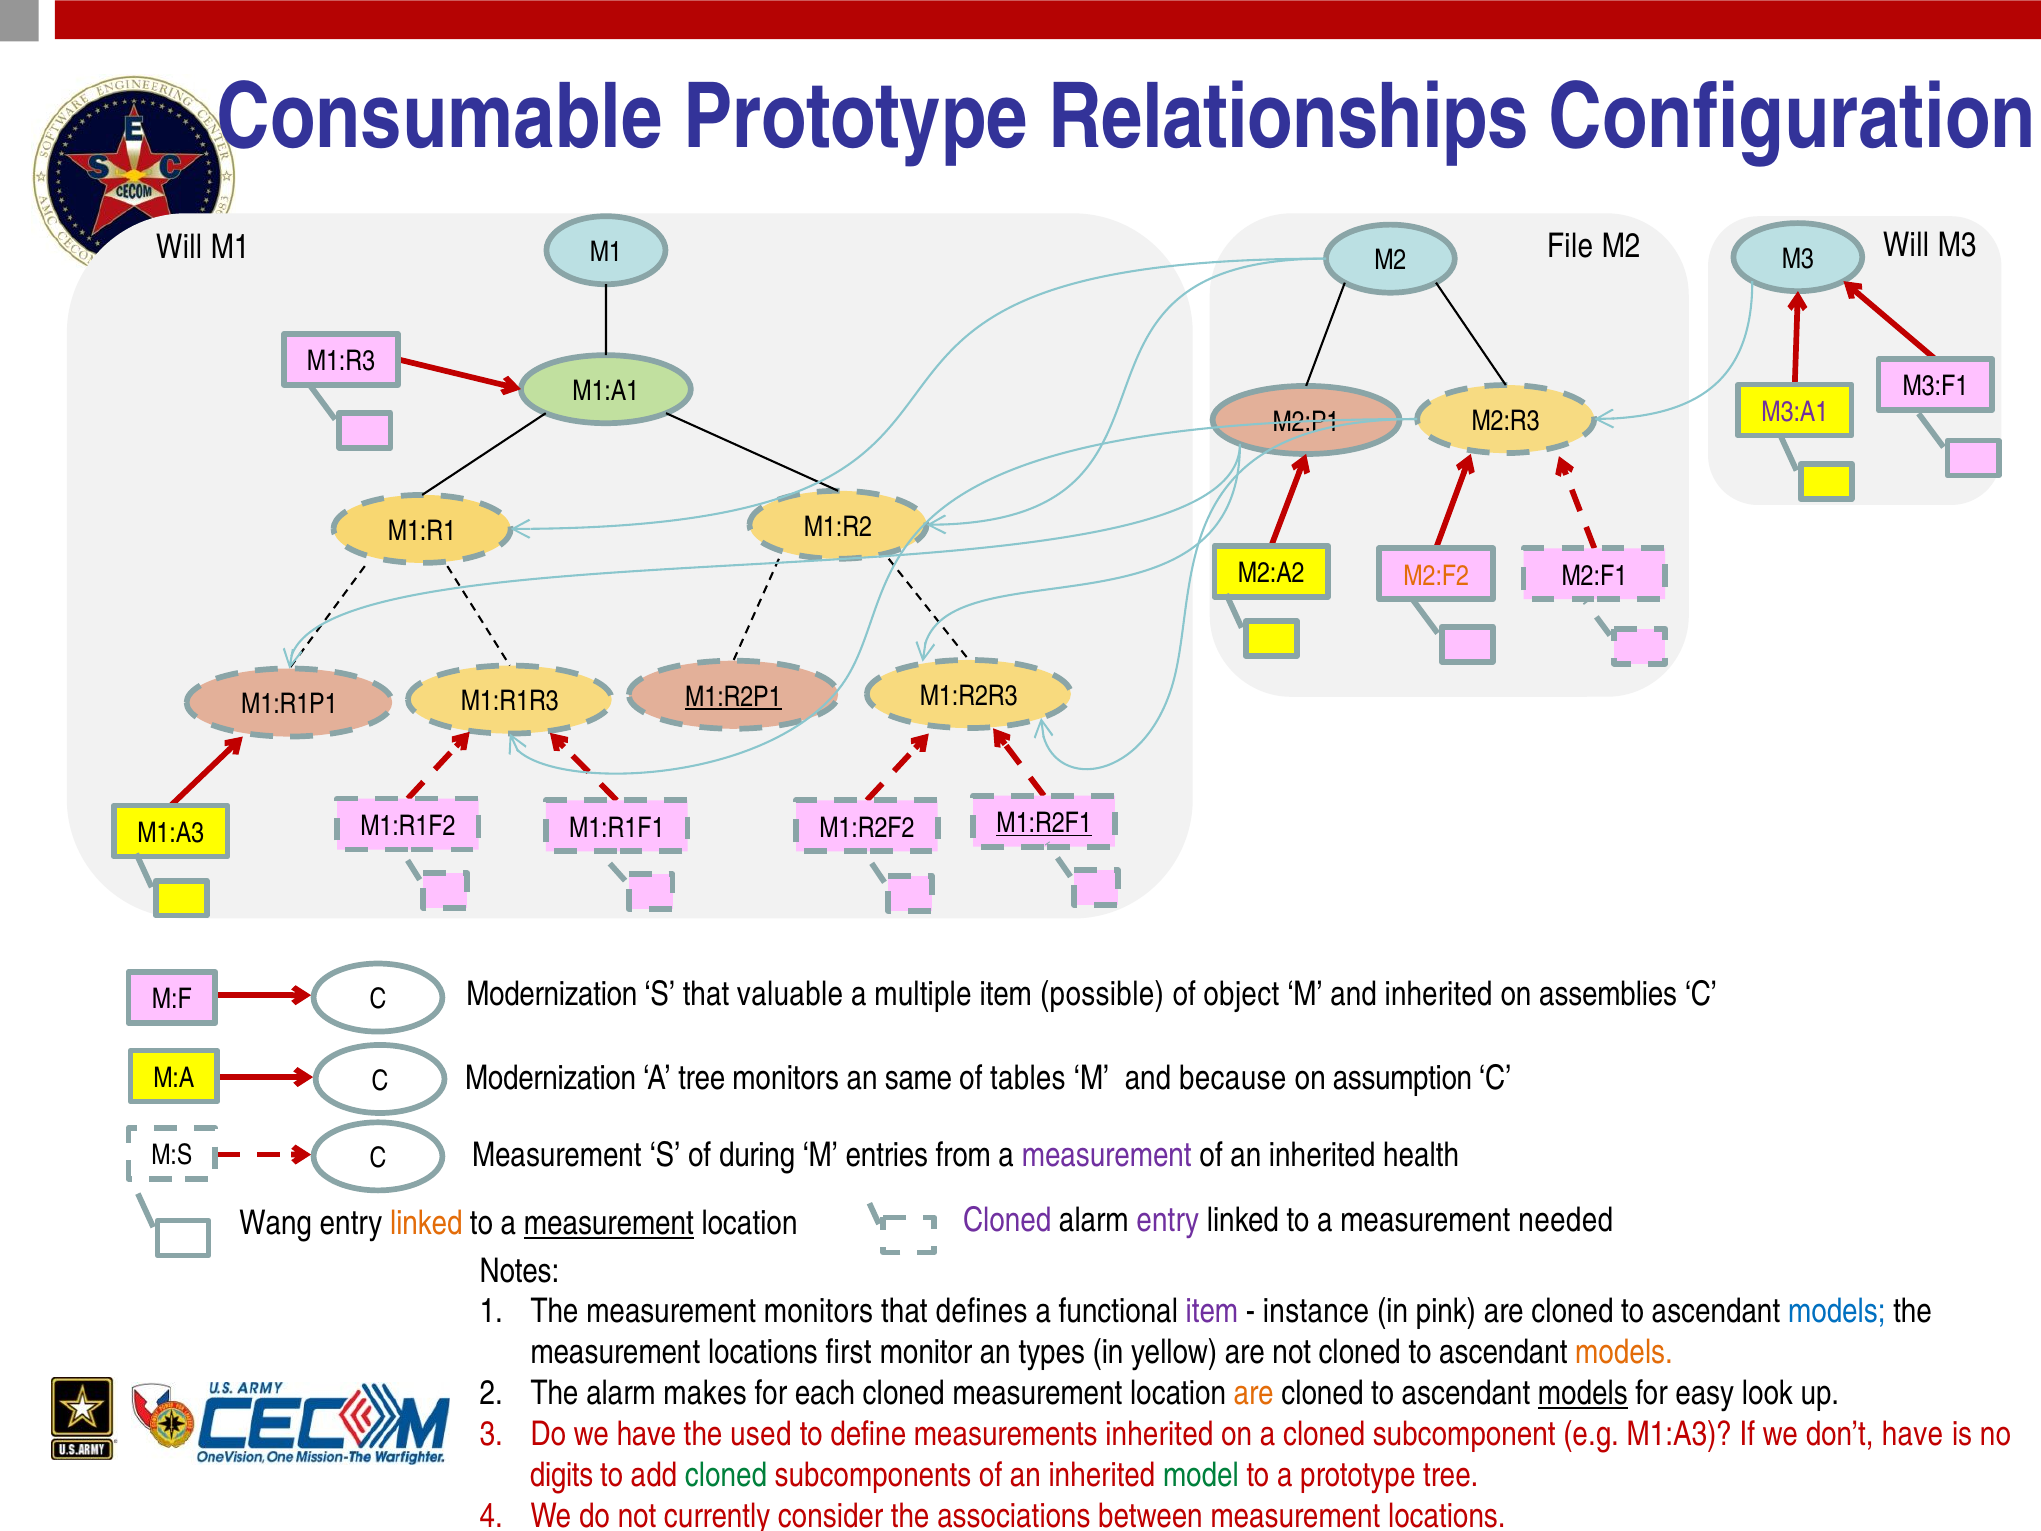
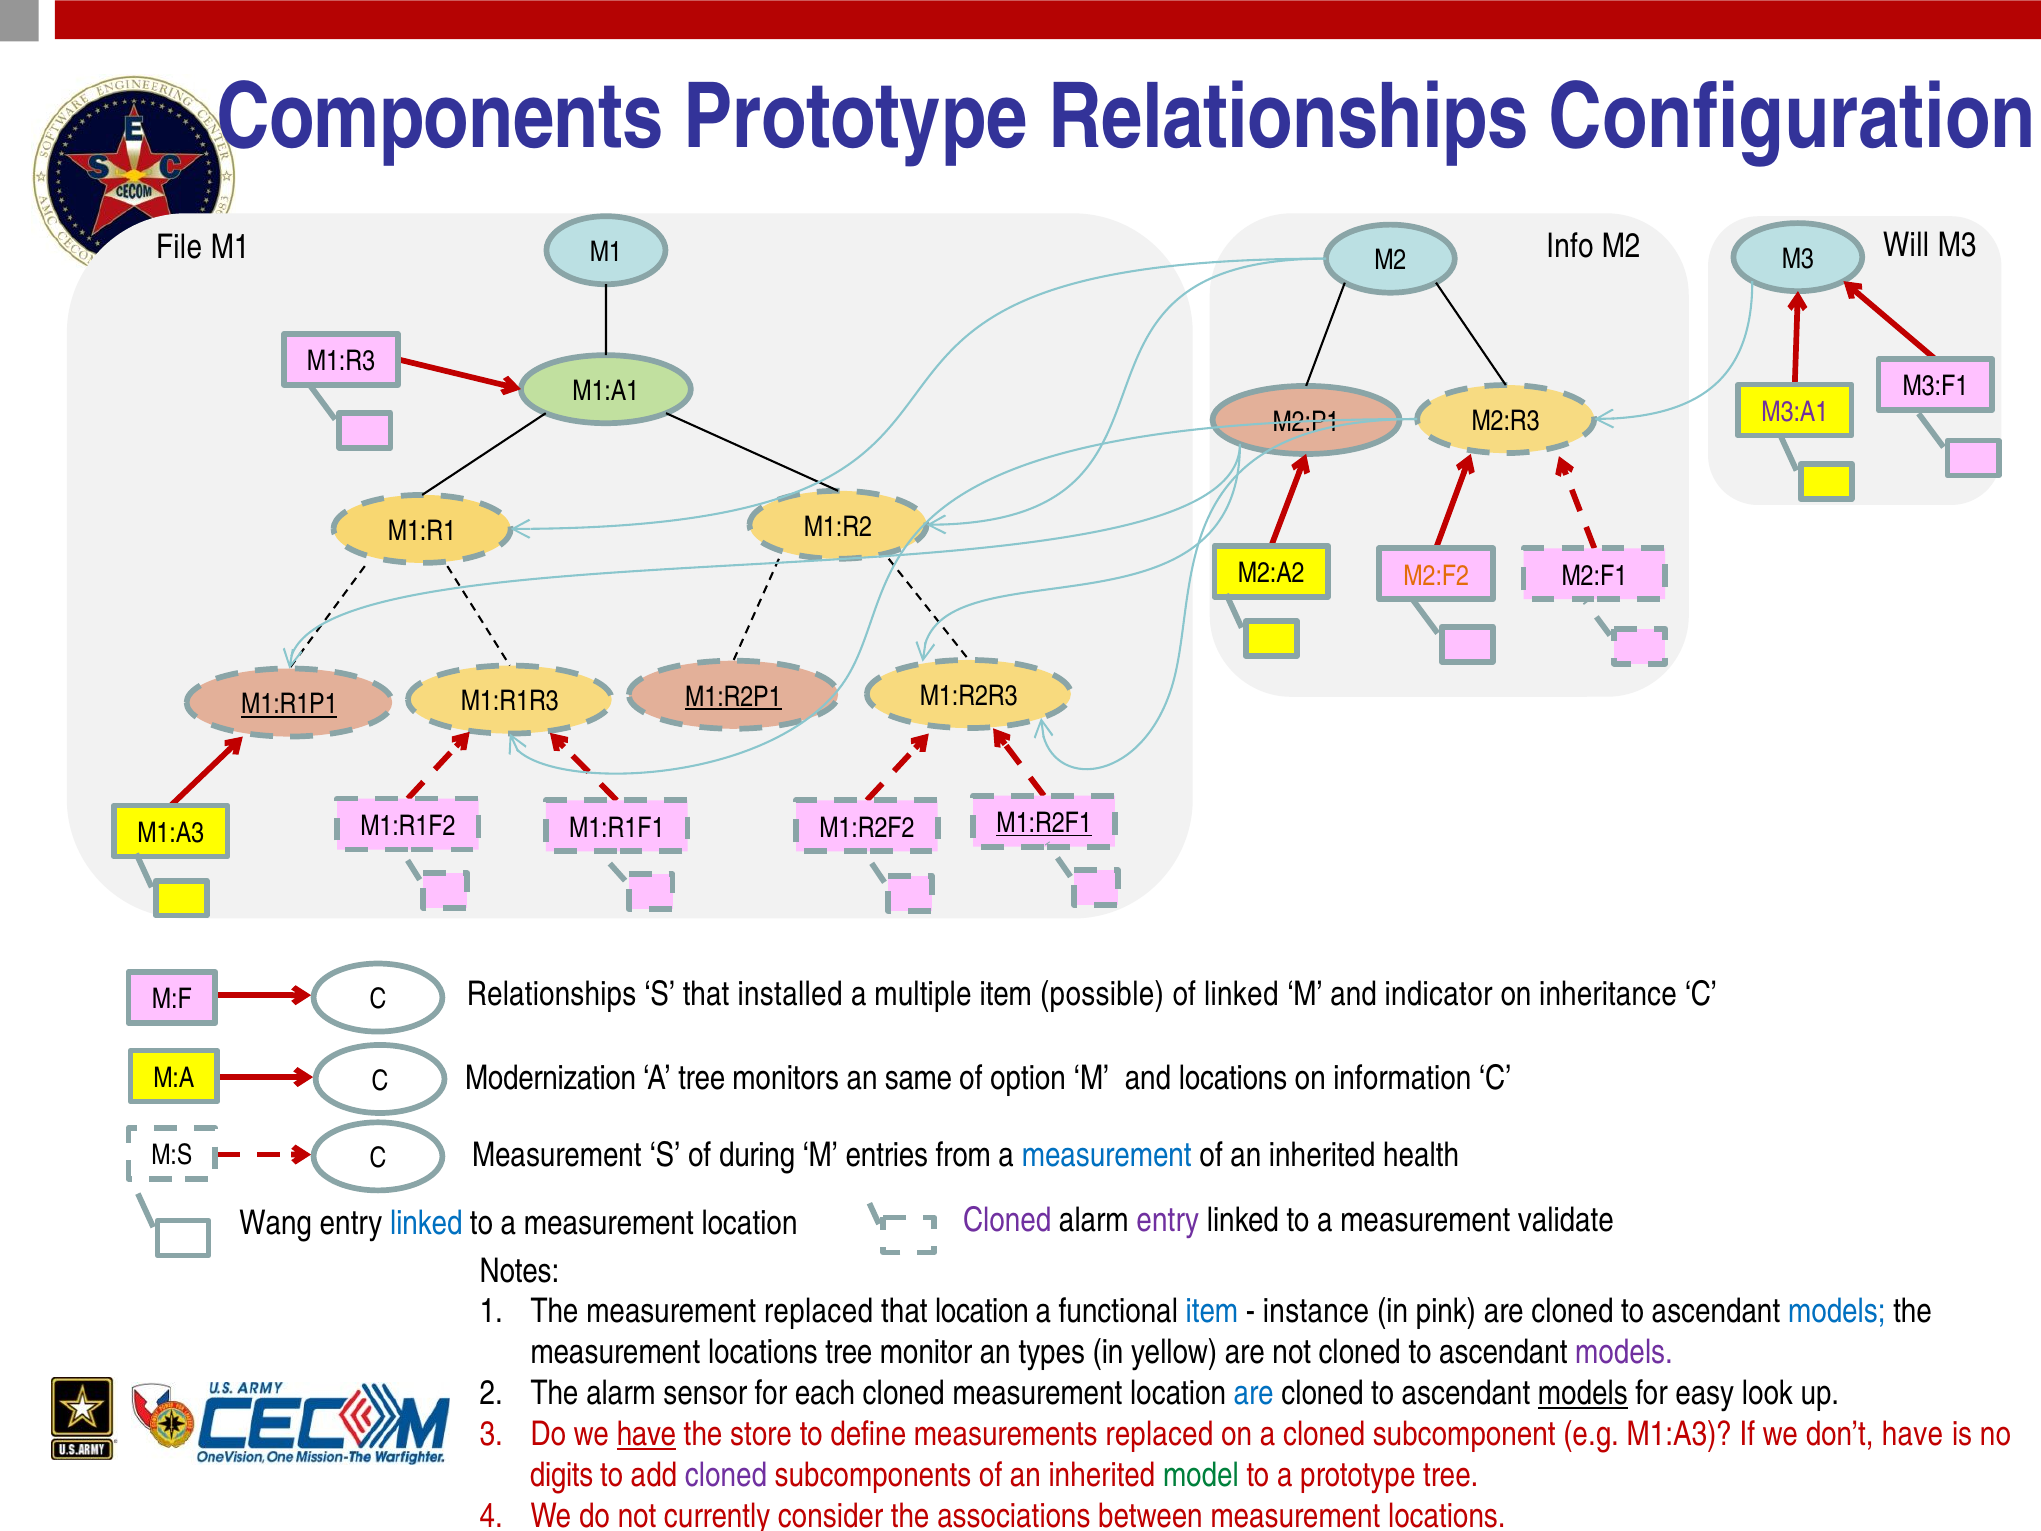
Consumable: Consumable -> Components (440, 117)
File: File -> Info (1570, 246)
Will: Will -> File (179, 247)
M1:R1P1 underline: none -> present (289, 704)
Modernization: Modernization -> Relationships (552, 994)
valuable: valuable -> installed (790, 994)
of object: object -> linked (1241, 994)
and inherited: inherited -> indicator (1439, 994)
assemblies: assemblies -> inheritance (1608, 994)
tables: tables -> option (1028, 1078)
and because: because -> locations (1233, 1078)
assumption: assumption -> information (1402, 1078)
measurement colour: purple -> blue (1107, 1155)
linked colour: orange -> blue (426, 1224)
measurement underline: present -> none (609, 1224)
needed: needed -> validate (1566, 1220)
measurement monitors: monitors -> replaced (818, 1311)
that defines: defines -> location (982, 1311)
item colour: purple -> blue (1212, 1311)
locations first: first -> tree (849, 1352)
models colour: orange -> purple (1624, 1352)
makes: makes -> sensor (705, 1393)
are colour: orange -> blue (1254, 1393)
have underline: none -> present (646, 1434)
used: used -> store (761, 1434)
measurements inherited: inherited -> replaced (1159, 1434)
cloned colour: green -> purple (726, 1475)
